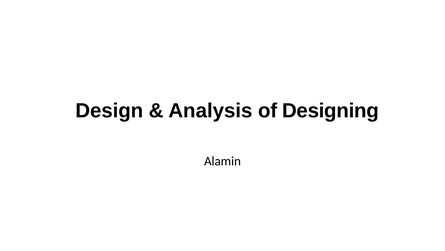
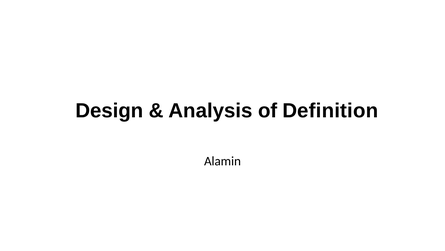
Designing: Designing -> Definition (330, 110)
